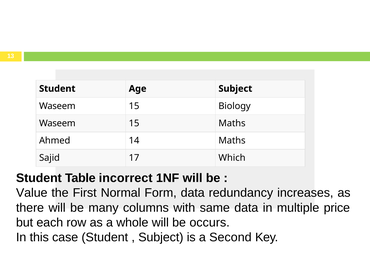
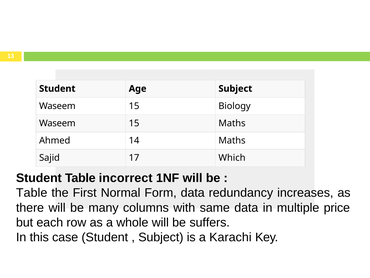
Value: Value -> Table (32, 193)
occurs: occurs -> suffers (210, 222)
Second: Second -> Karachi (230, 237)
